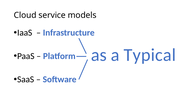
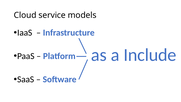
Typical: Typical -> Include (150, 55)
